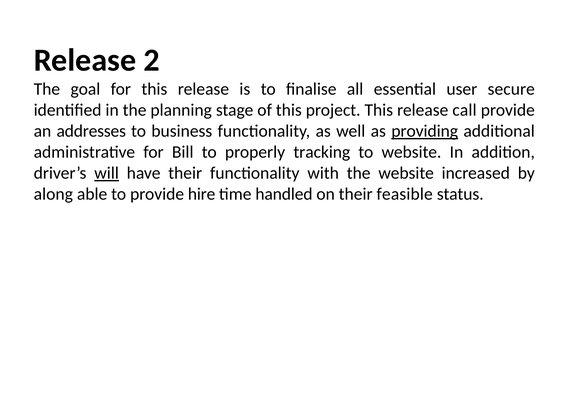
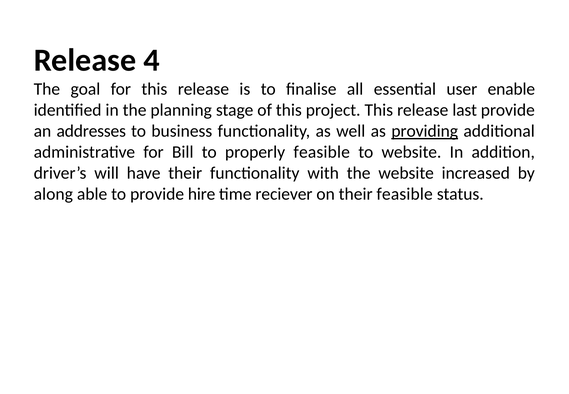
2: 2 -> 4 (152, 60)
secure: secure -> enable (511, 89)
call: call -> last (465, 110)
properly tracking: tracking -> feasible (322, 152)
will underline: present -> none (107, 173)
handled: handled -> reciever (284, 194)
